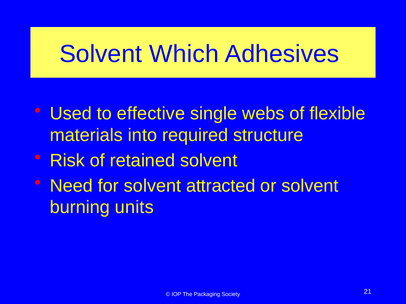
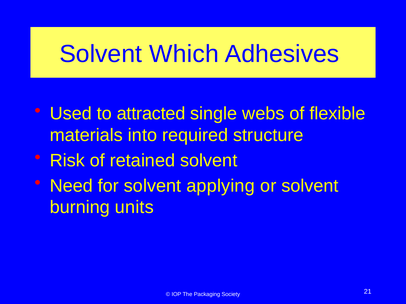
effective: effective -> attracted (151, 114)
attracted: attracted -> applying (221, 186)
